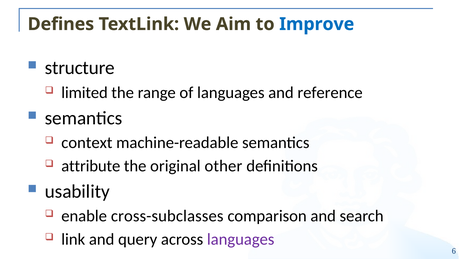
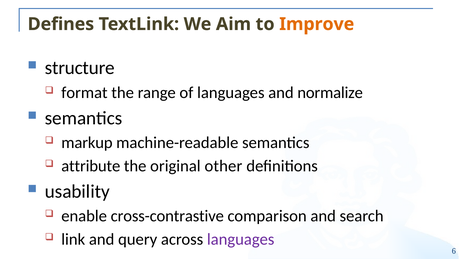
Improve colour: blue -> orange (317, 24)
limited: limited -> format (84, 92)
reference: reference -> normalize (330, 92)
context: context -> markup (87, 143)
cross-subclasses: cross-subclasses -> cross-contrastive (167, 216)
